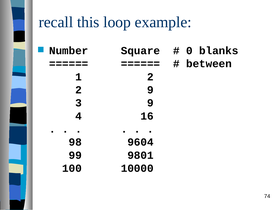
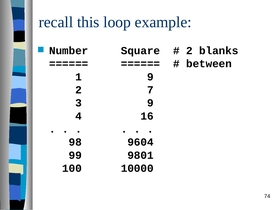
0: 0 -> 2 (189, 51)
1 2: 2 -> 9 (150, 77)
2 9: 9 -> 7 (150, 90)
